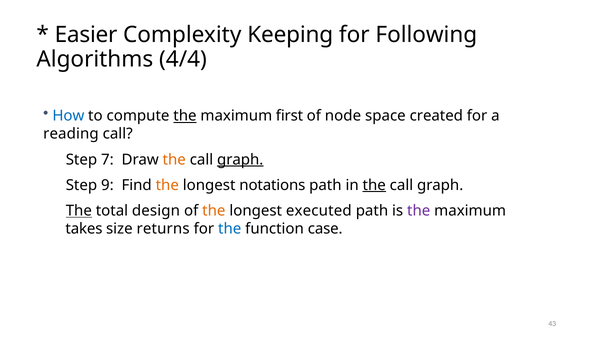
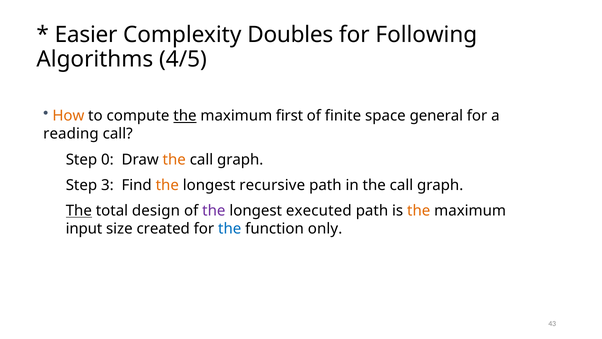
Keeping: Keeping -> Doubles (290, 35)
4/4: 4/4 -> 4/5 (183, 59)
How colour: blue -> orange (68, 116)
node: node -> finite (343, 116)
created: created -> general (436, 116)
7: 7 -> 0 (107, 159)
graph underline: present -> none (240, 159)
9: 9 -> 3 (107, 185)
notations: notations -> recursive (272, 185)
the underline: present -> none (374, 185)
the colour: orange -> purple (214, 211)
the colour: purple -> orange (419, 211)
takes: takes -> input (84, 229)
returns: returns -> created (163, 229)
case: case -> only (325, 229)
